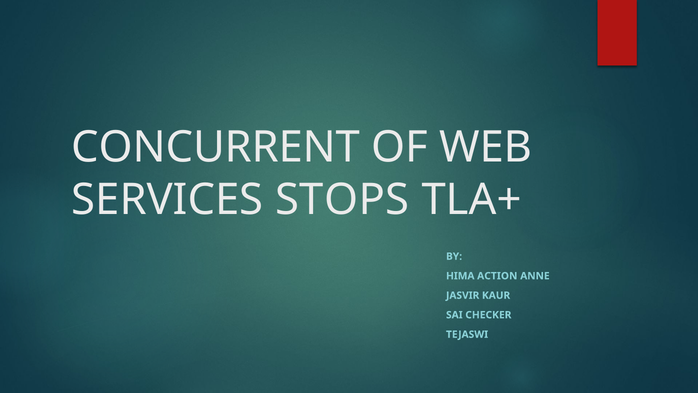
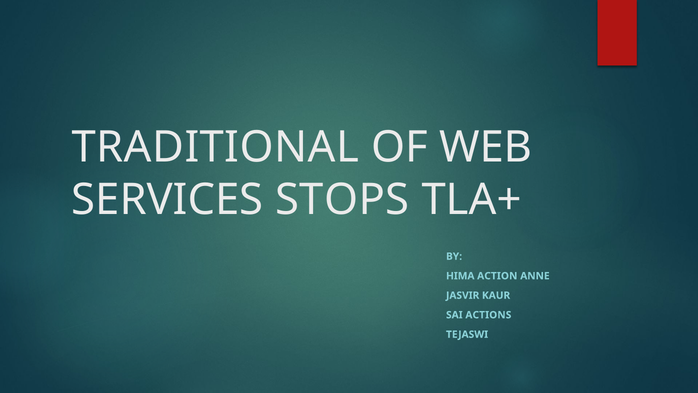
CONCURRENT: CONCURRENT -> TRADITIONAL (215, 147)
CHECKER: CHECKER -> ACTIONS (488, 315)
